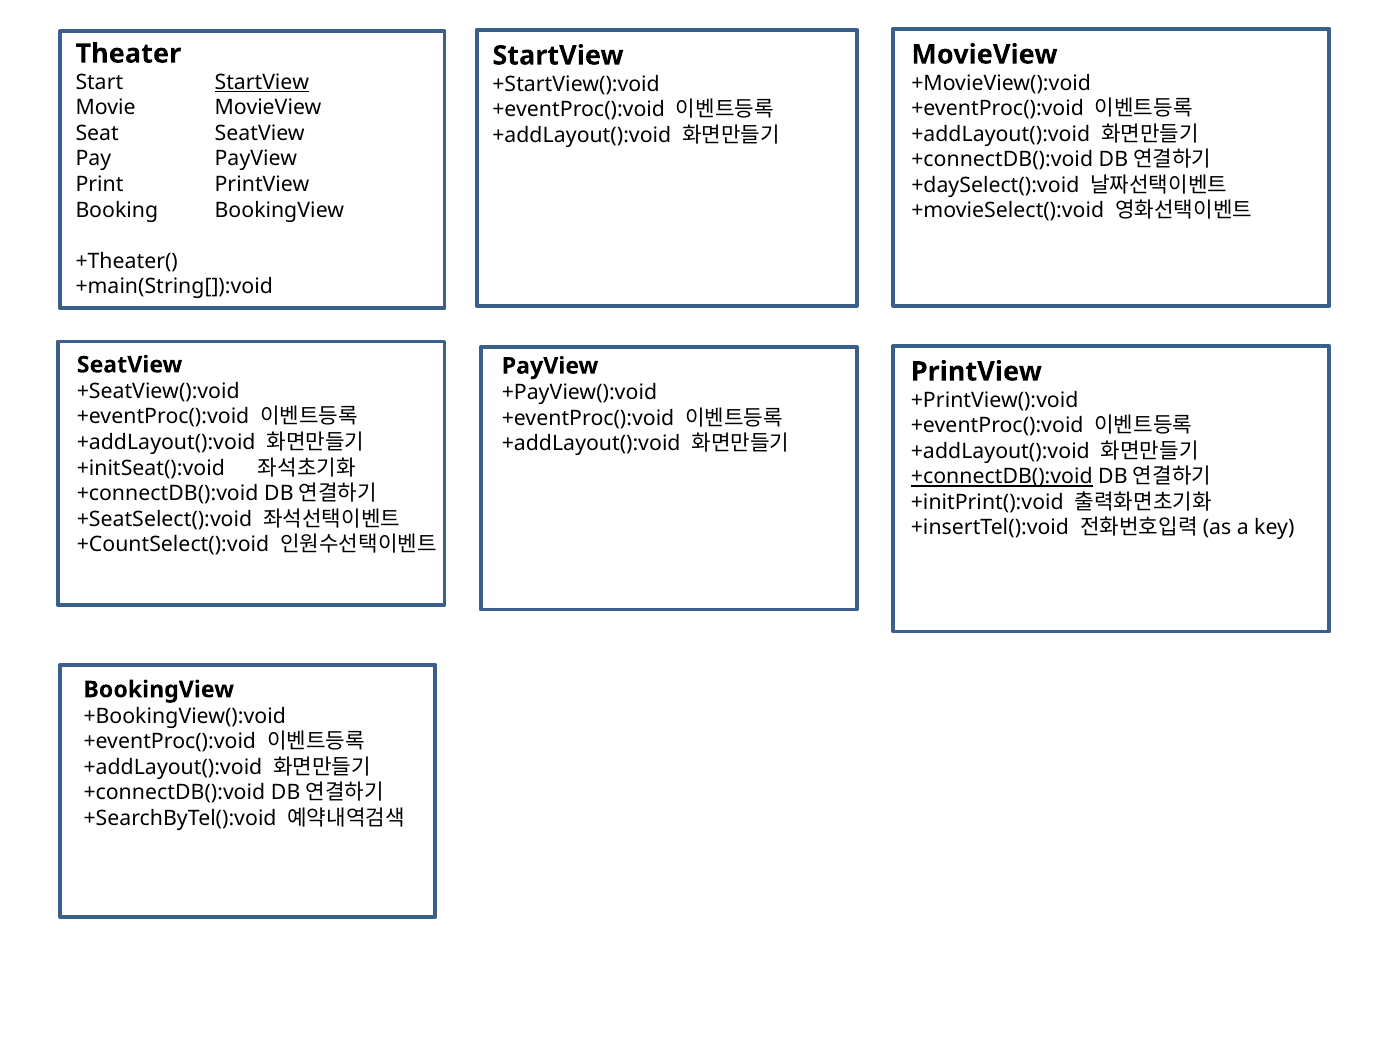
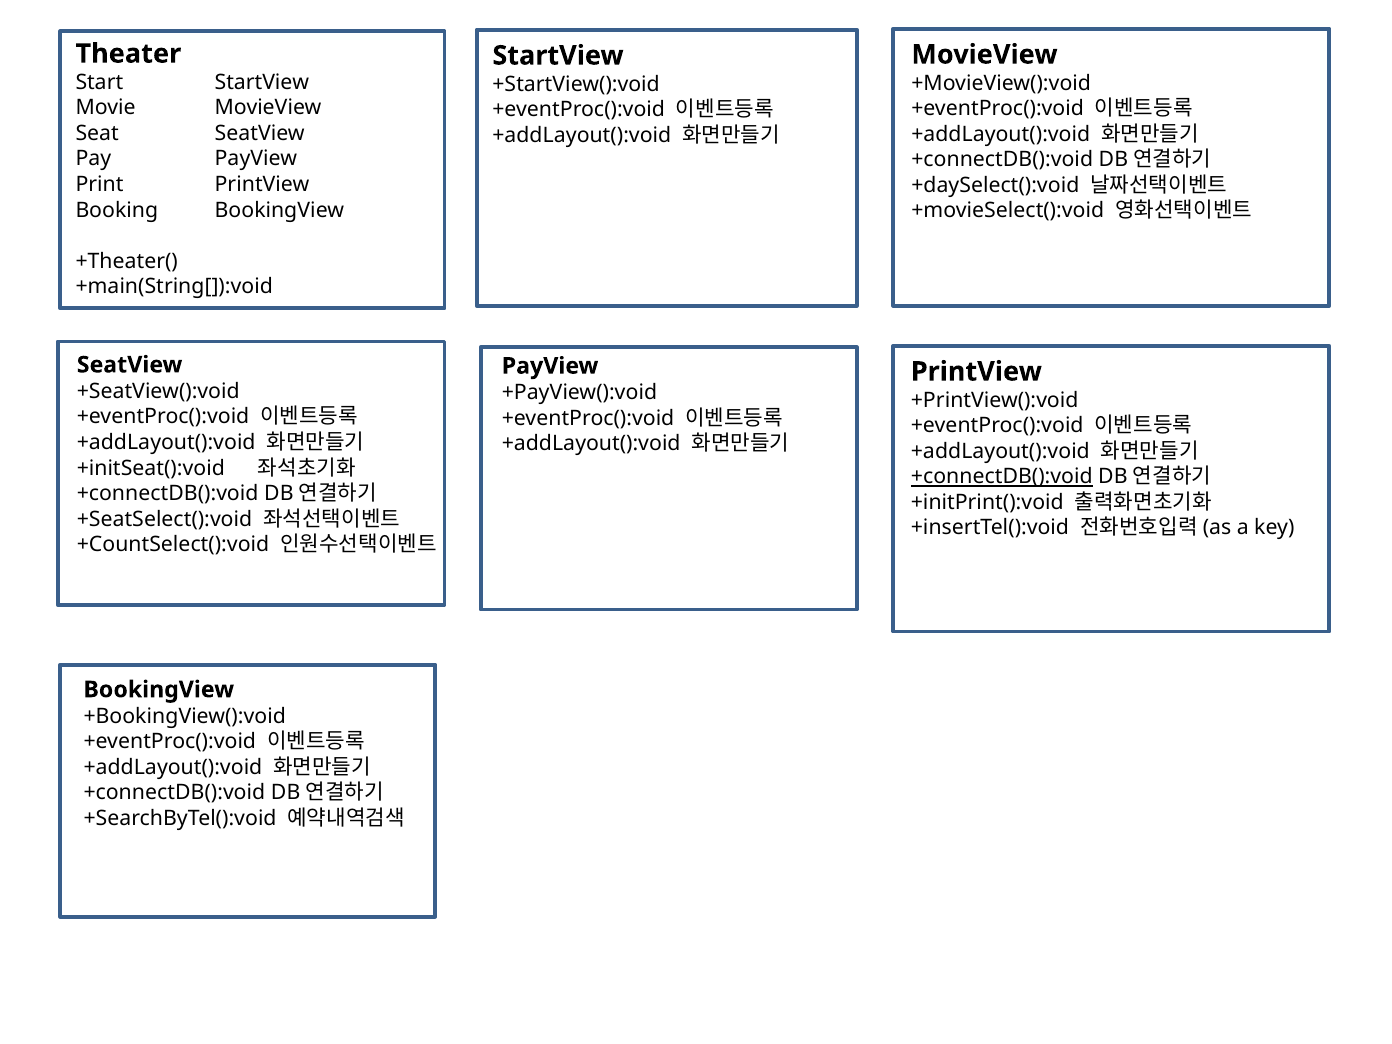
StartView underline: present -> none (262, 82)
